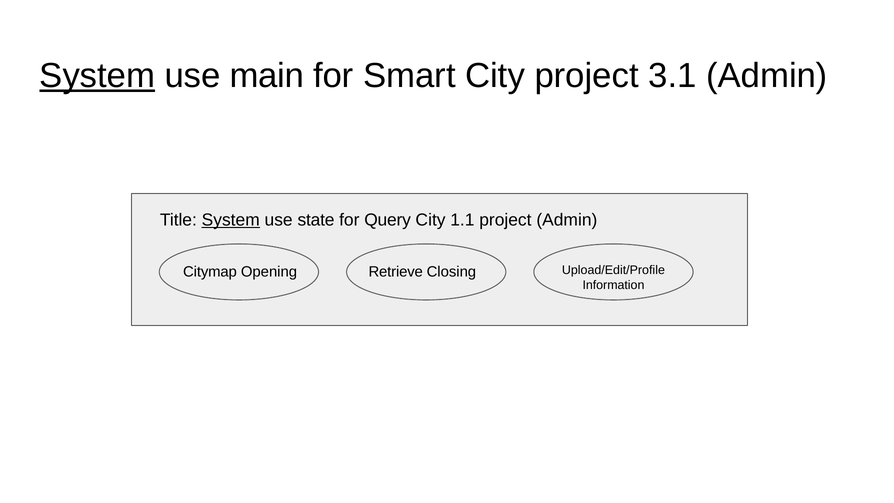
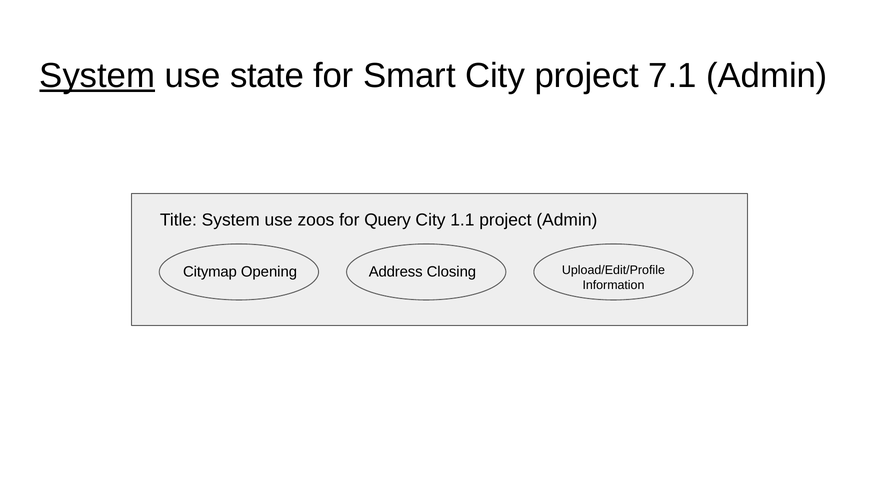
main: main -> state (267, 76)
3.1: 3.1 -> 7.1 (672, 76)
System underline: present -> none (231, 220)
state: state -> zoos (316, 220)
Retrieve: Retrieve -> Address (396, 272)
